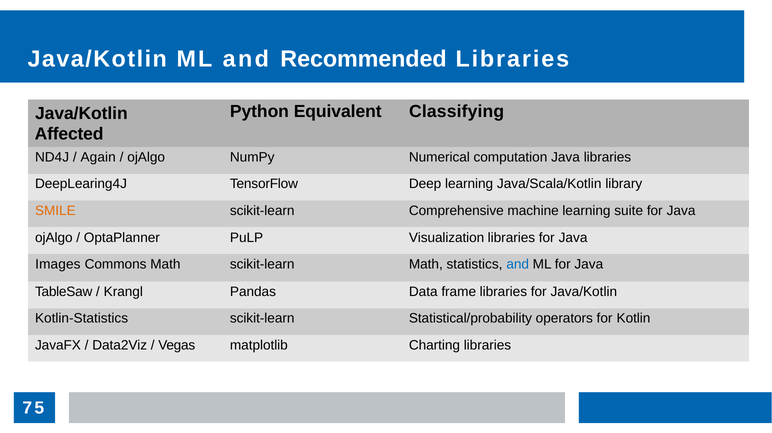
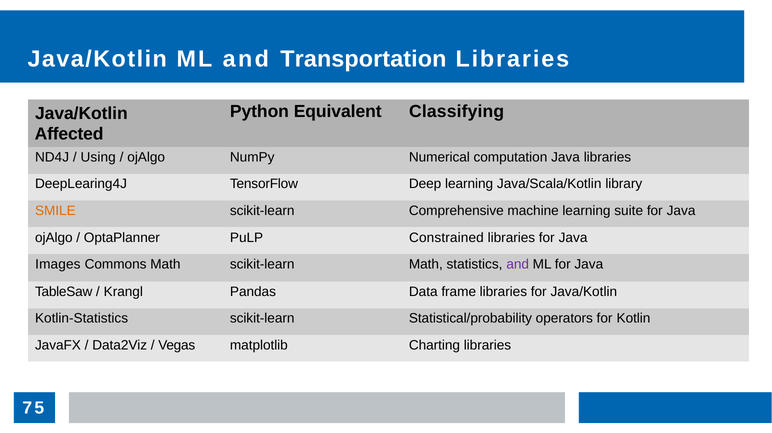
Recommended: Recommended -> Transportation (363, 59)
Again: Again -> Using (98, 157)
Visualization: Visualization -> Constrained (446, 238)
and colour: blue -> purple (518, 265)
